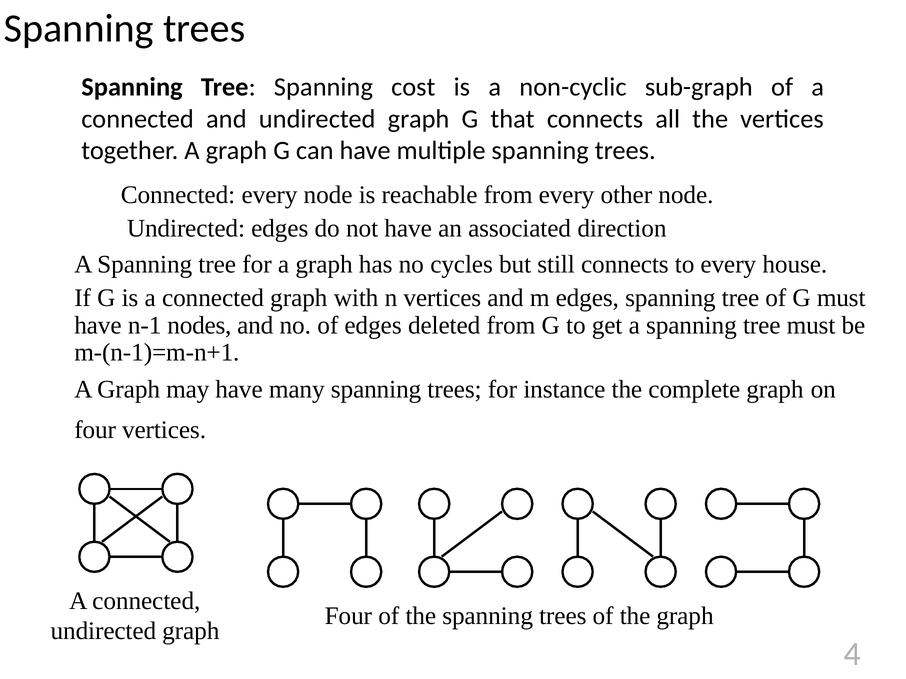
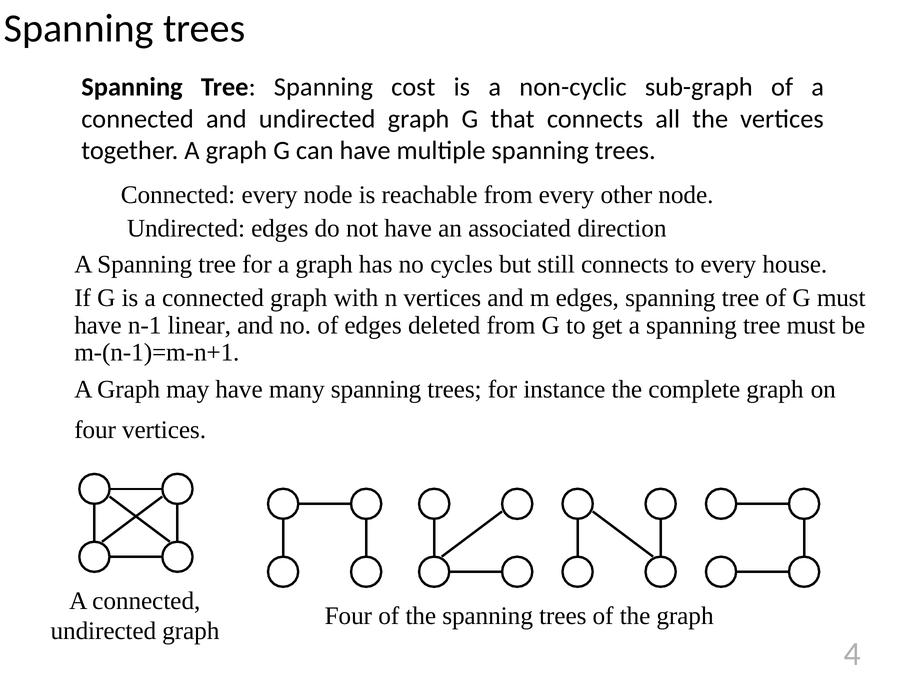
nodes: nodes -> linear (199, 325)
